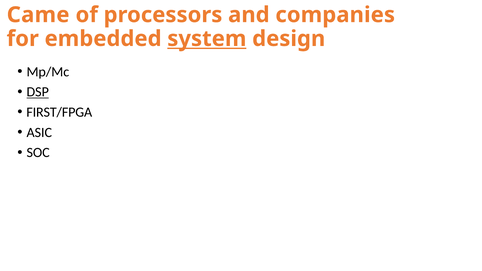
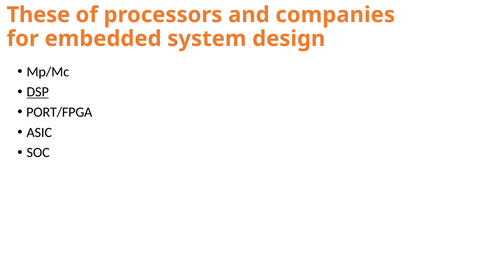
Came: Came -> These (38, 15)
system underline: present -> none (207, 39)
FIRST/FPGA: FIRST/FPGA -> PORT/FPGA (59, 112)
